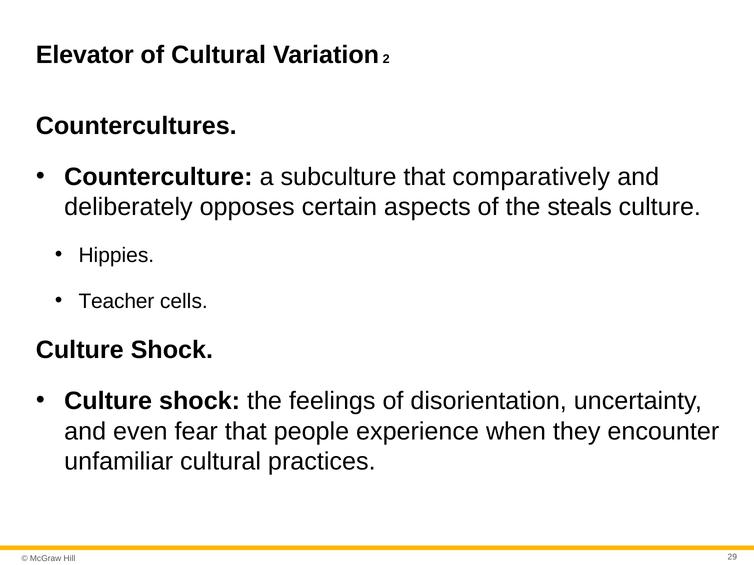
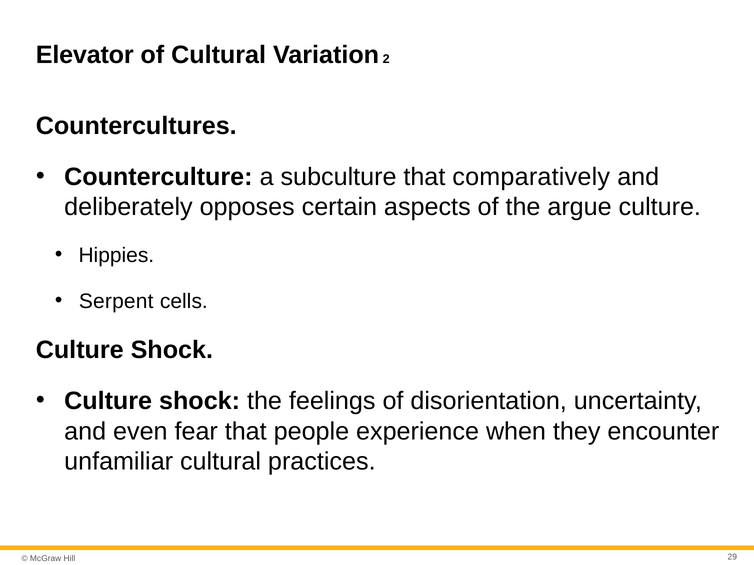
steals: steals -> argue (580, 207)
Teacher: Teacher -> Serpent (116, 301)
